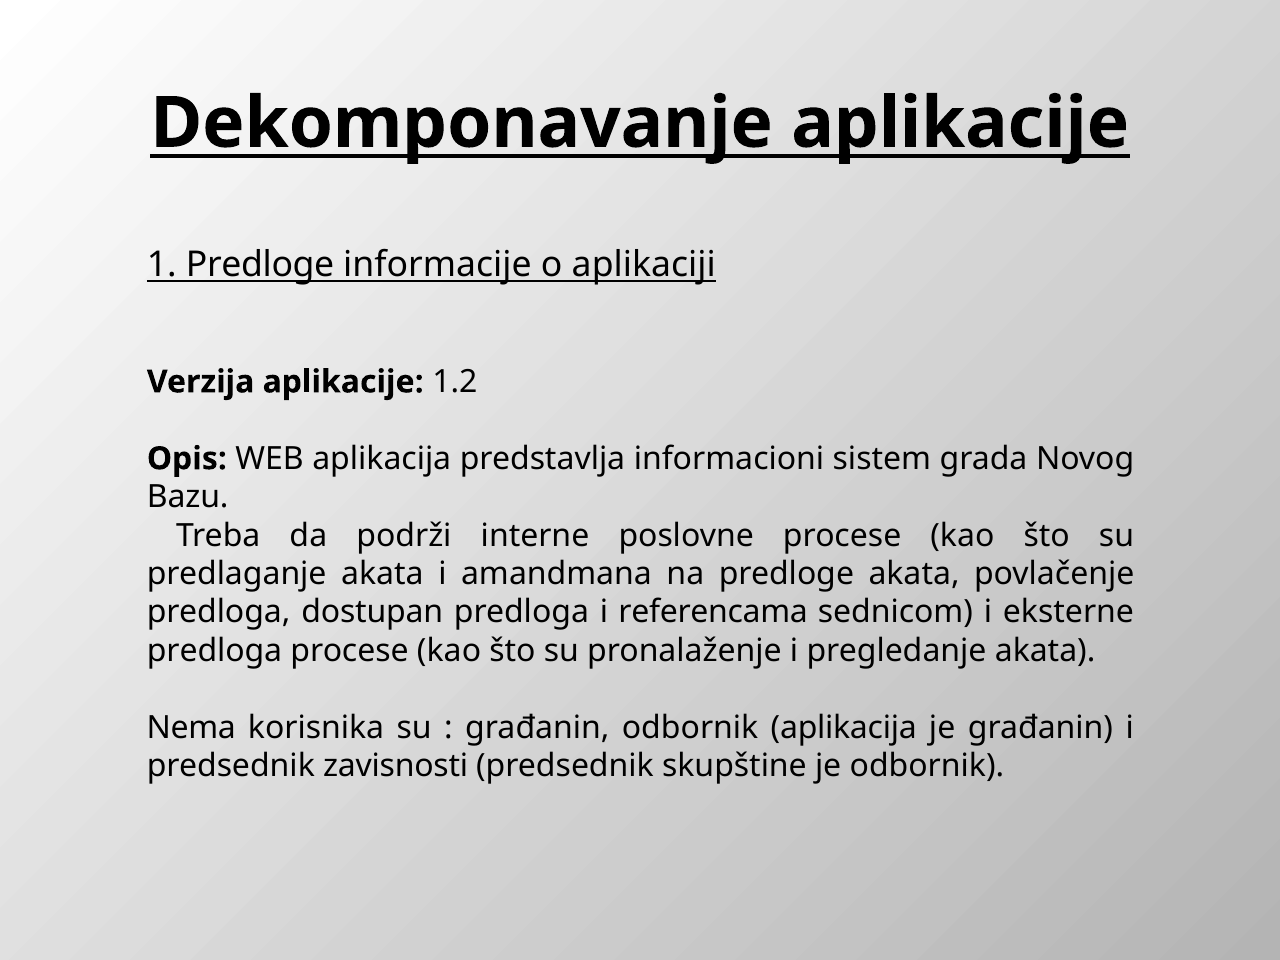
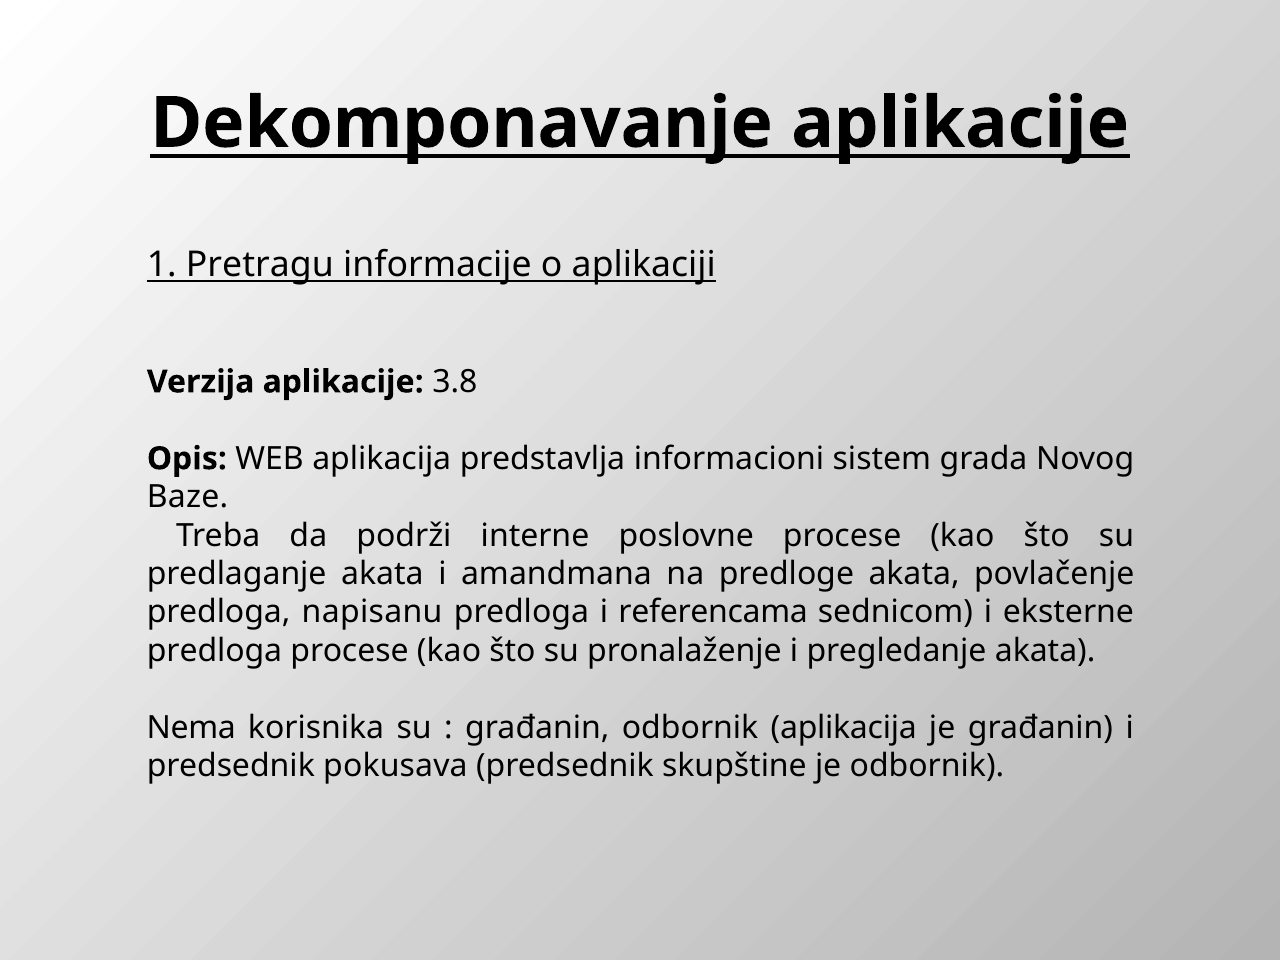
1 Predloge: Predloge -> Pretragu (260, 265)
1.2: 1.2 -> 3.8 (455, 382)
Bazu: Bazu -> Baze (188, 497)
dostupan: dostupan -> napisanu (372, 612)
zavisnosti: zavisnosti -> pokusava (395, 766)
